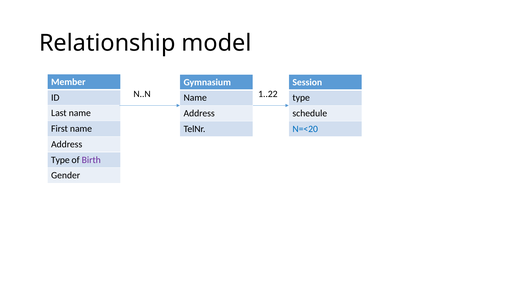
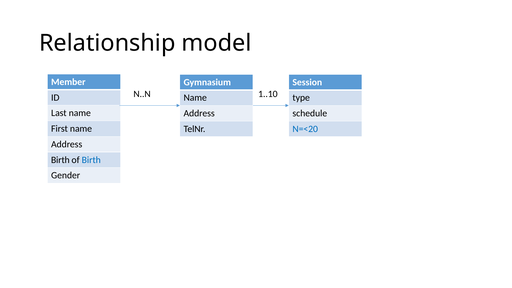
1..22: 1..22 -> 1..10 (268, 94)
Type: Type -> Birth (60, 160)
Birth colour: purple -> blue (91, 160)
